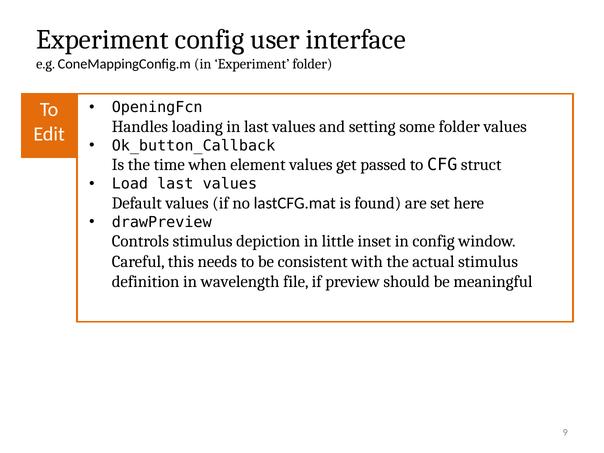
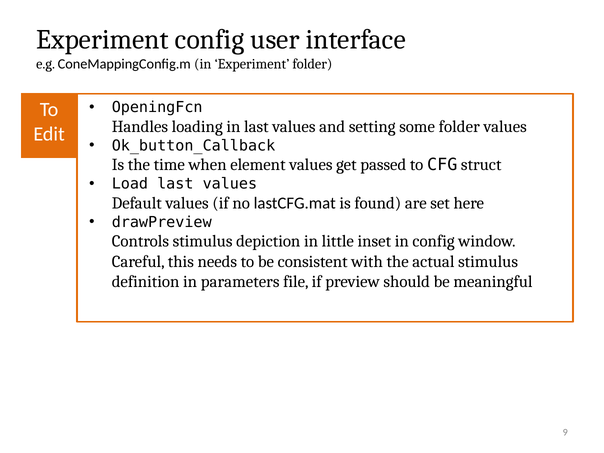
wavelength: wavelength -> parameters (240, 282)
